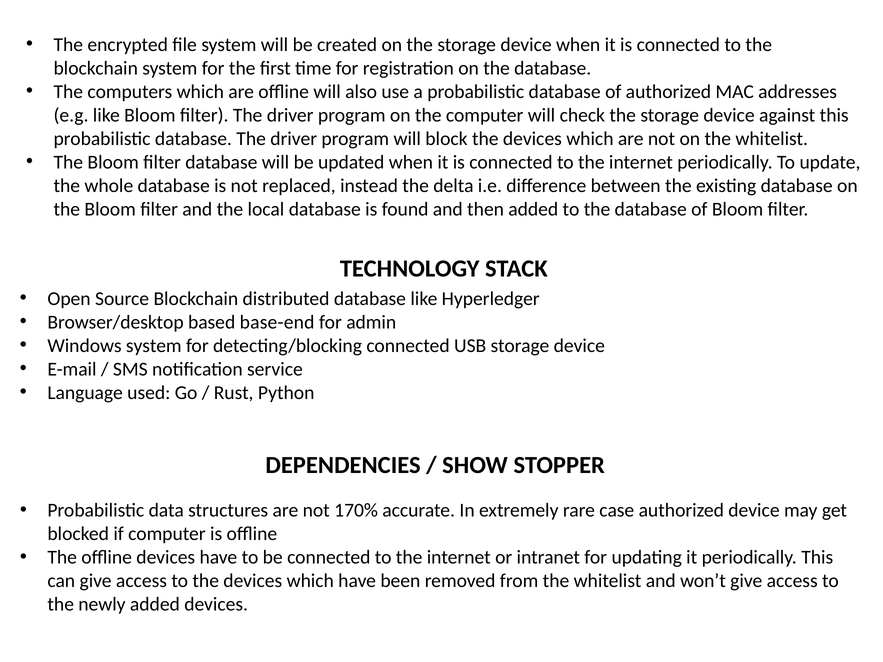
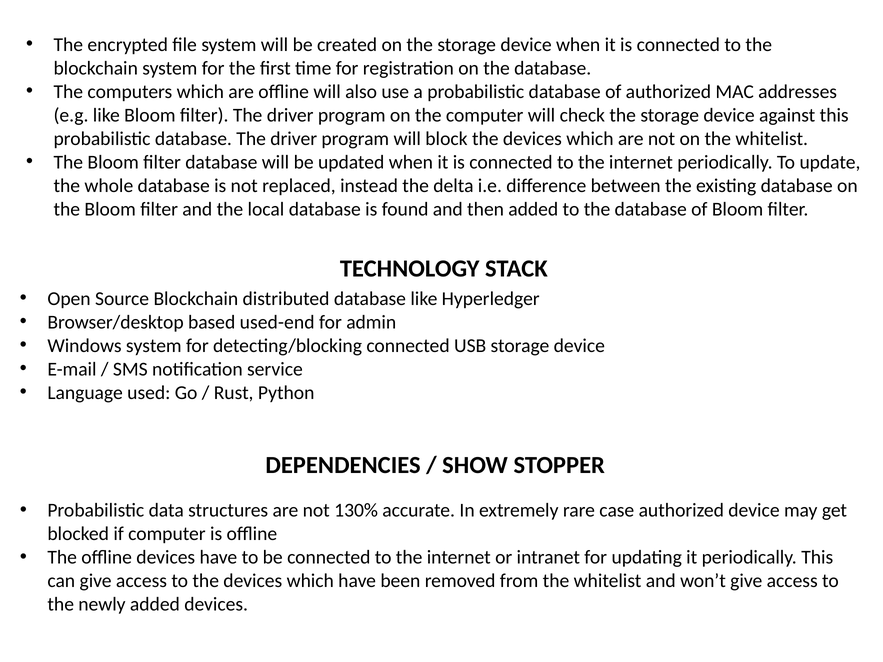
base-end: base-end -> used-end (277, 322)
170%: 170% -> 130% (356, 511)
